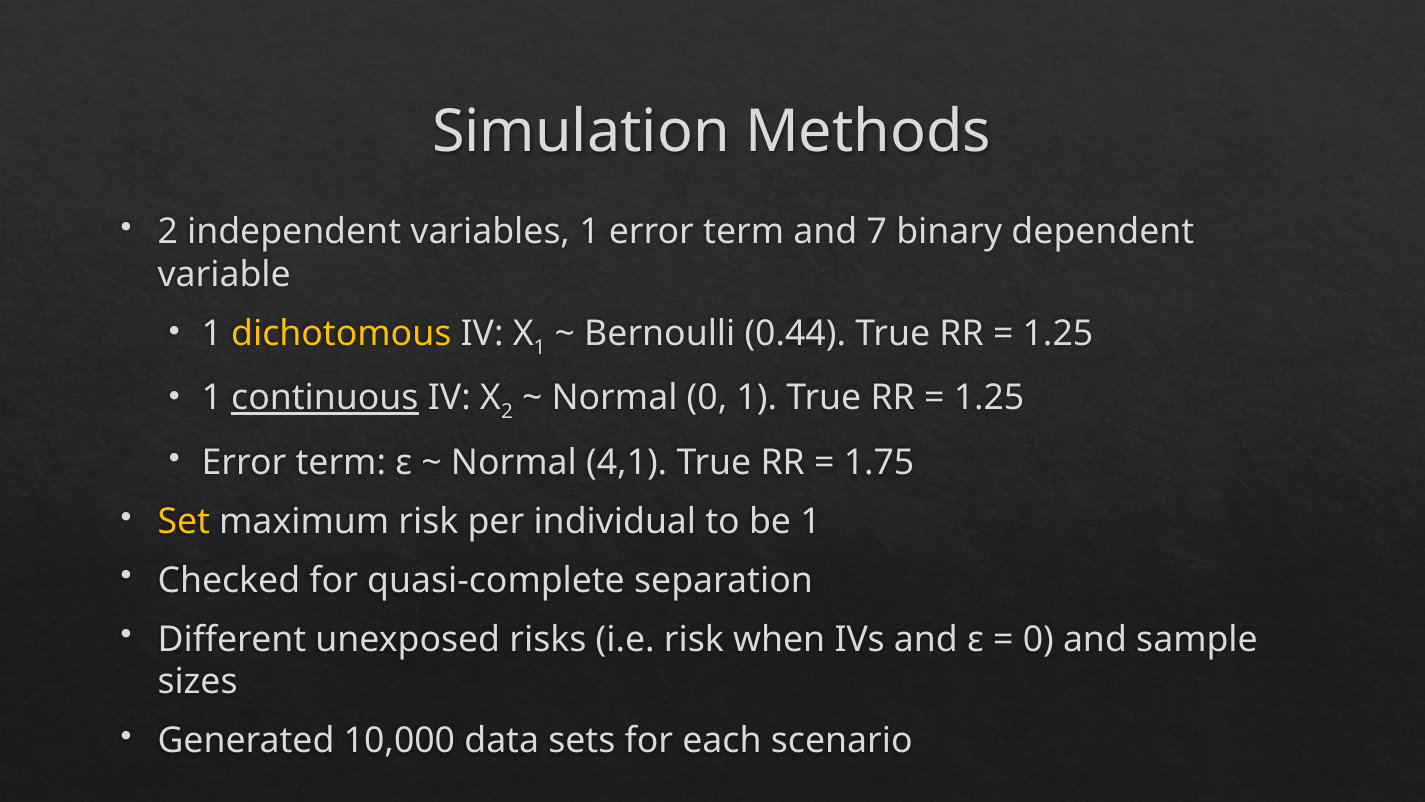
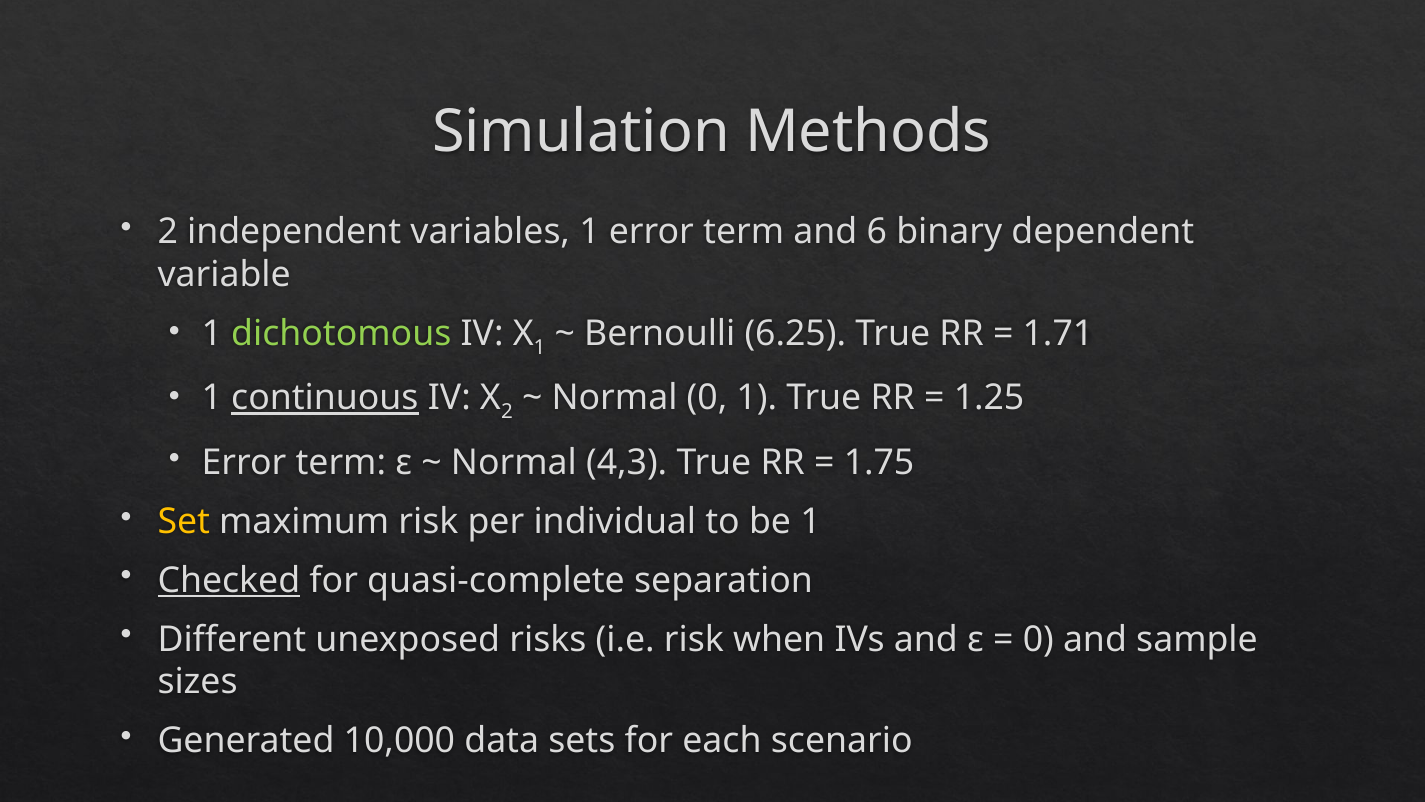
7: 7 -> 6 (877, 232)
dichotomous colour: yellow -> light green (341, 333)
0.44: 0.44 -> 6.25 (795, 333)
1.25: 1.25 -> 1.71 (1058, 333)
4,1: 4,1 -> 4,3 (627, 463)
Checked underline: none -> present (229, 580)
